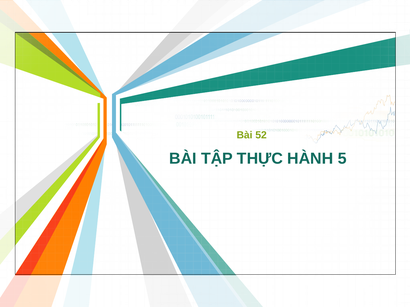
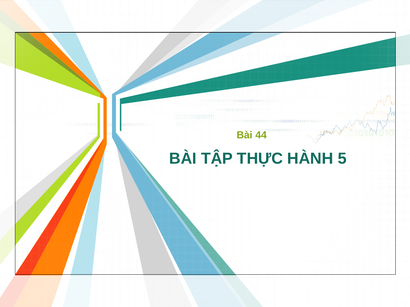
52: 52 -> 44 (261, 135)
